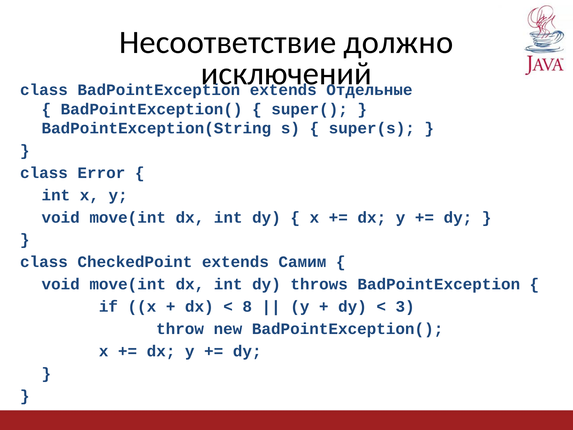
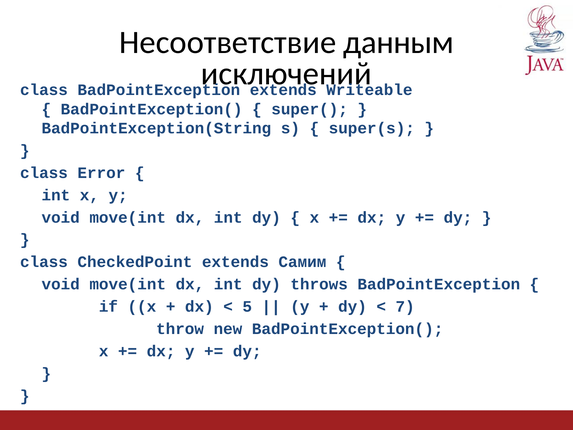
должно: должно -> данным (399, 42)
Отдельные: Отдельные -> Writeable (369, 90)
8: 8 -> 5 (247, 306)
3: 3 -> 7 (405, 306)
